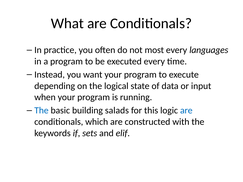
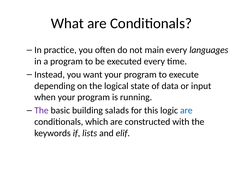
most: most -> main (154, 50)
The colour: blue -> purple (41, 111)
sets: sets -> lists (90, 133)
